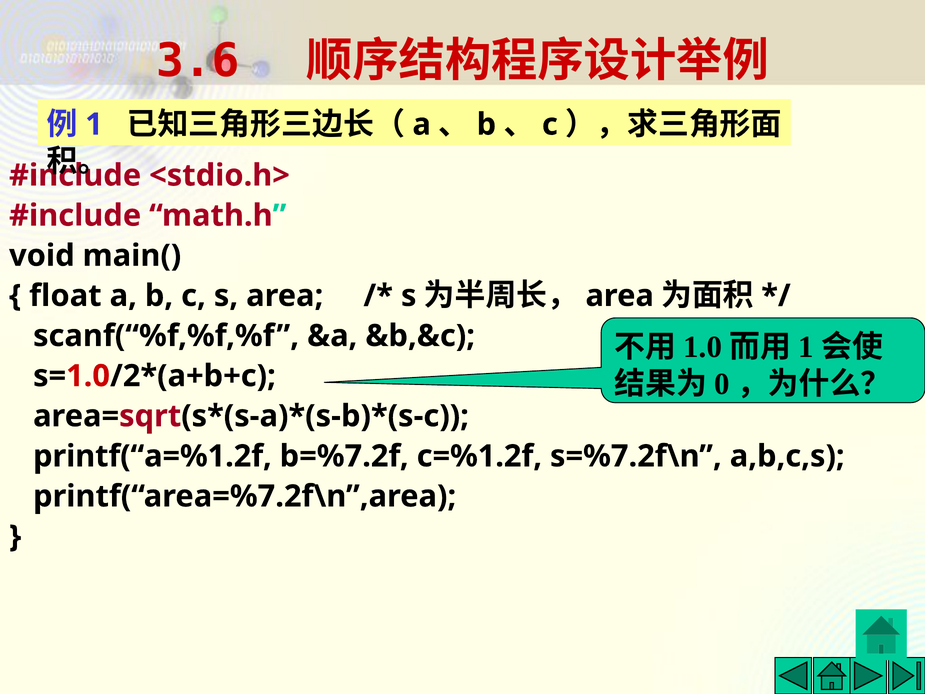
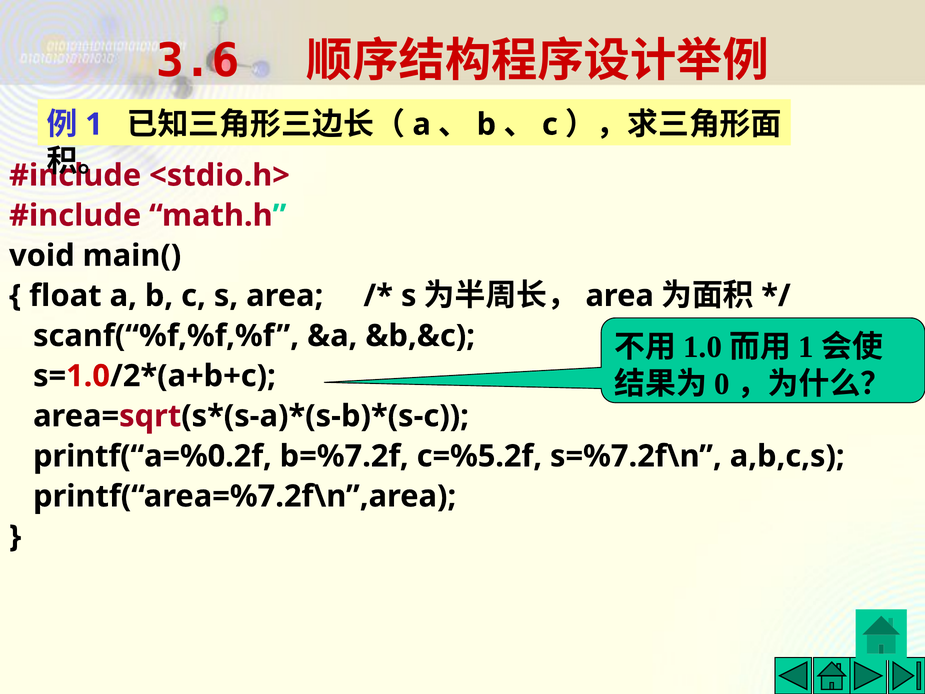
printf(“a=%1.2f: printf(“a=%1.2f -> printf(“a=%0.2f (152, 456)
c=%1.2f: c=%1.2f -> c=%5.2f (479, 456)
